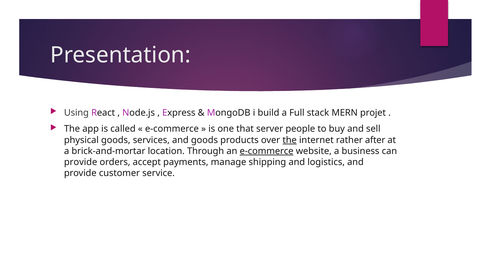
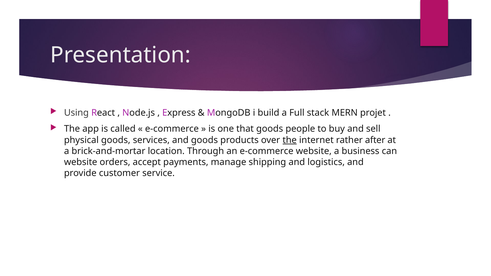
that server: server -> goods (270, 129)
e-commerce underline: present -> none (267, 151)
provide: provide -> website (81, 162)
